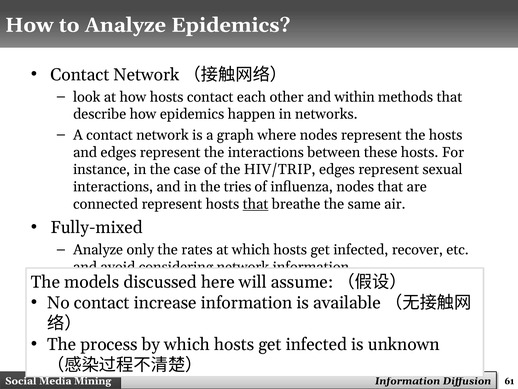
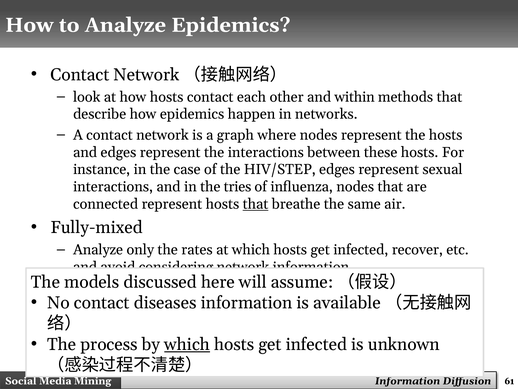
HIV/TRIP: HIV/TRIP -> HIV/STEP (280, 169)
increase: increase -> diseases (165, 302)
which underline: none -> present (187, 344)
